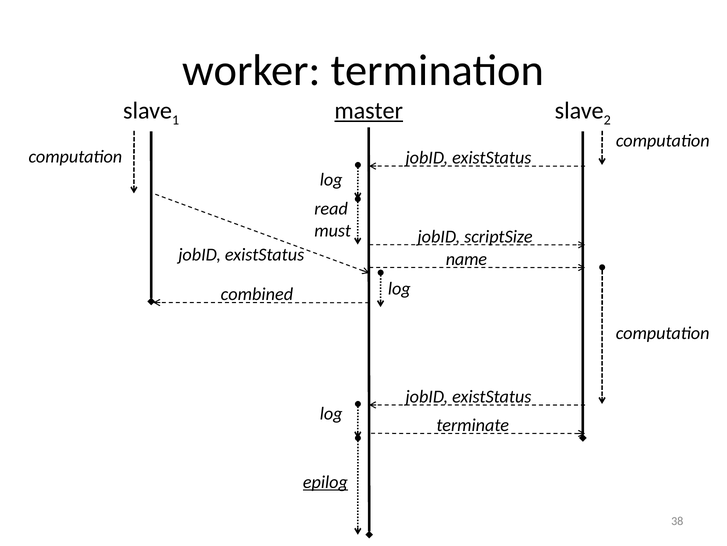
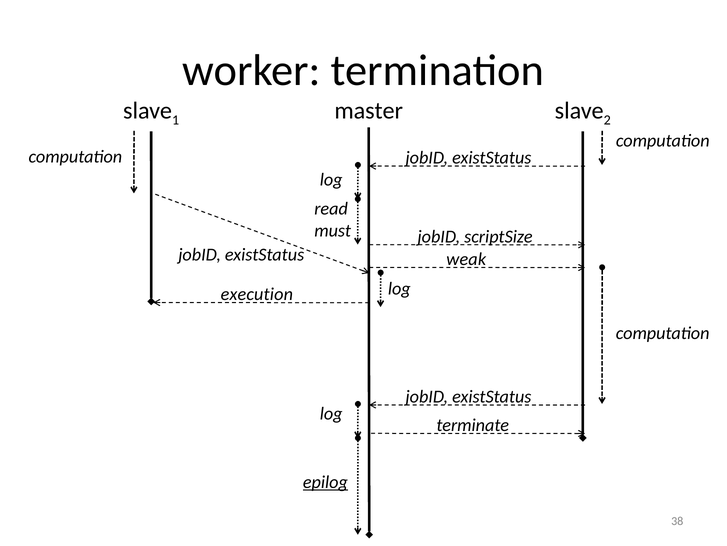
master underline: present -> none (369, 111)
name: name -> weak (466, 259)
combined: combined -> execution (257, 294)
